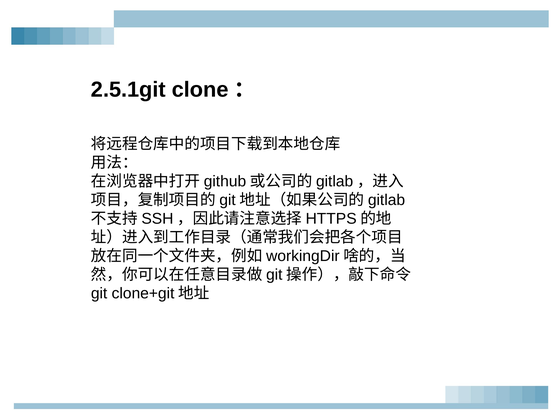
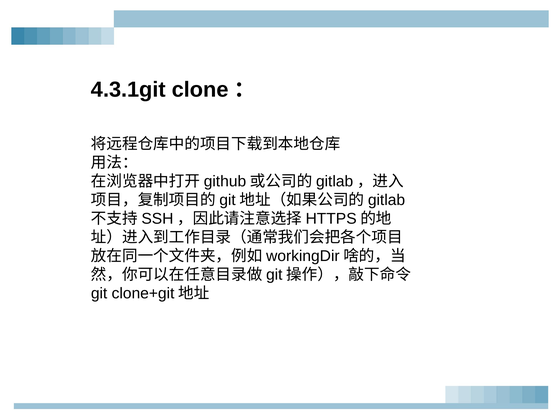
2.5.1git: 2.5.1git -> 4.3.1git (128, 90)
